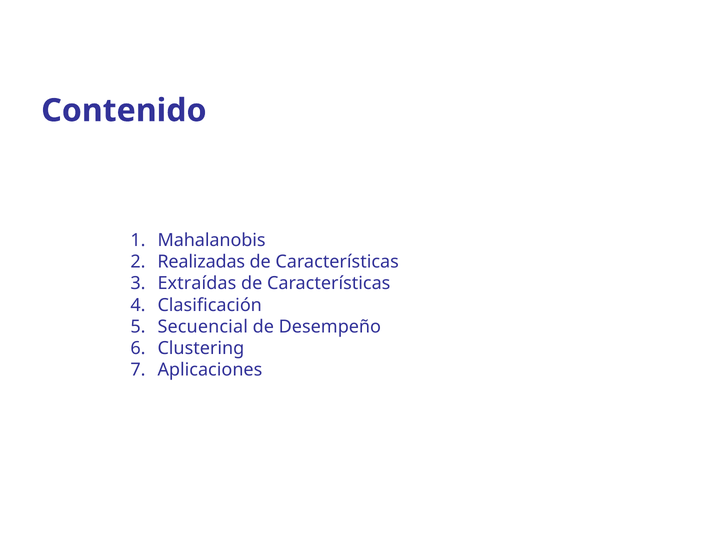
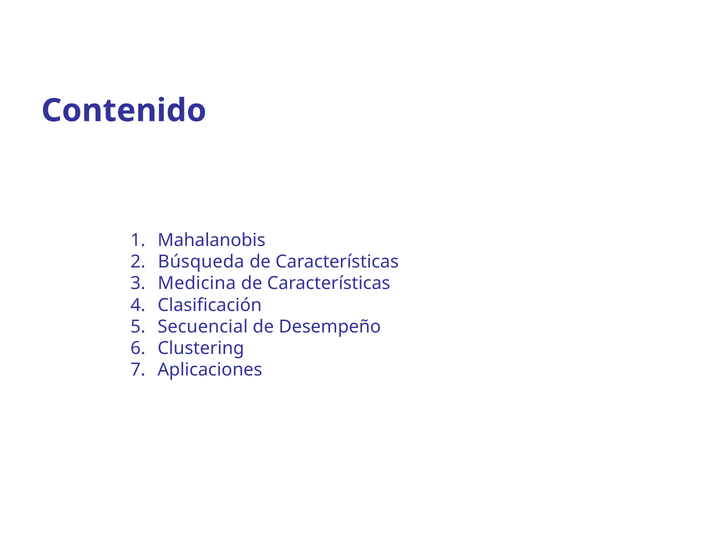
Realizadas: Realizadas -> Búsqueda (201, 262)
Extraídas: Extraídas -> Medicina (197, 284)
